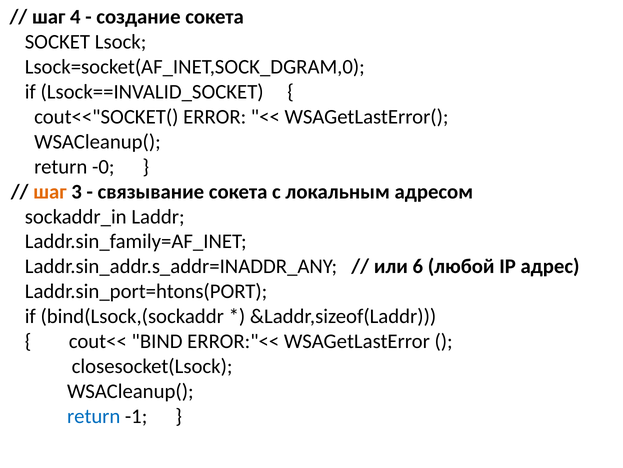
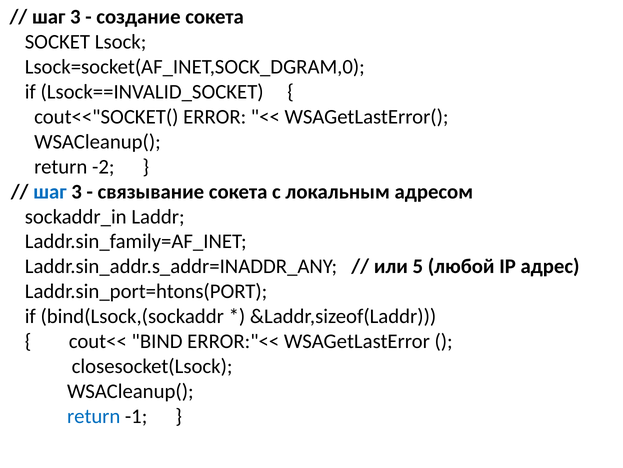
4: 4 -> 3 (75, 17)
-0: -0 -> -2 (103, 166)
шаг colour: orange -> blue (50, 191)
6: 6 -> 5 (418, 266)
